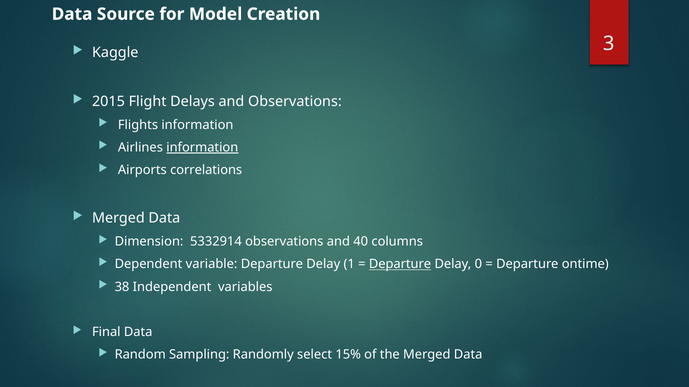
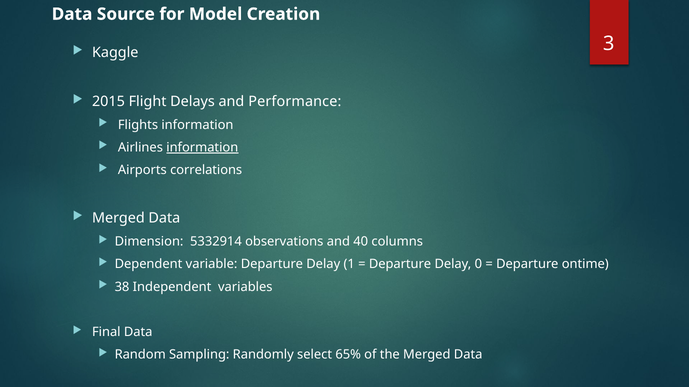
and Observations: Observations -> Performance (295, 101)
Departure underline: present -> none (400, 265)
15%: 15% -> 65% (348, 355)
